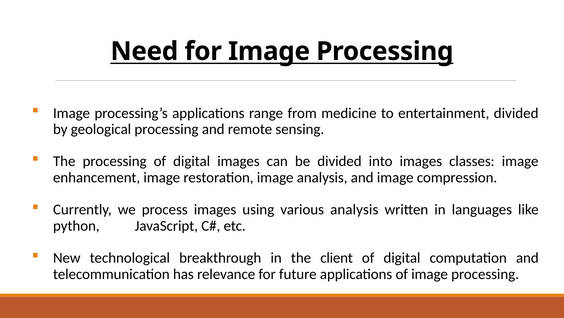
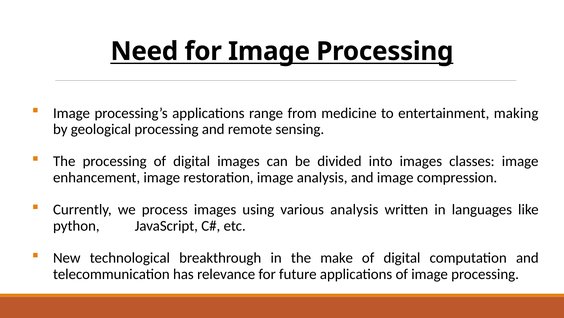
entertainment divided: divided -> making (516, 113)
client: client -> make (337, 257)
